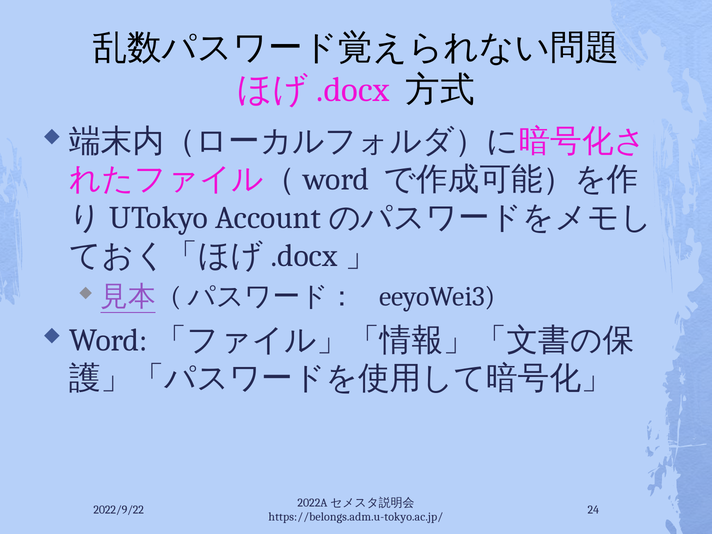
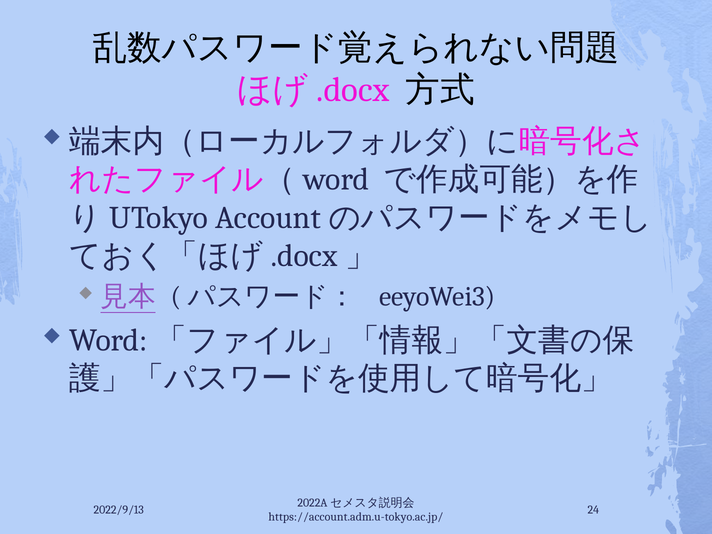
2022/9/22: 2022/9/22 -> 2022/9/13 (119, 510)
https://belongs.adm.u-tokyo.ac.jp/: https://belongs.adm.u-tokyo.ac.jp/ -> https://account.adm.u-tokyo.ac.jp/ (356, 517)
